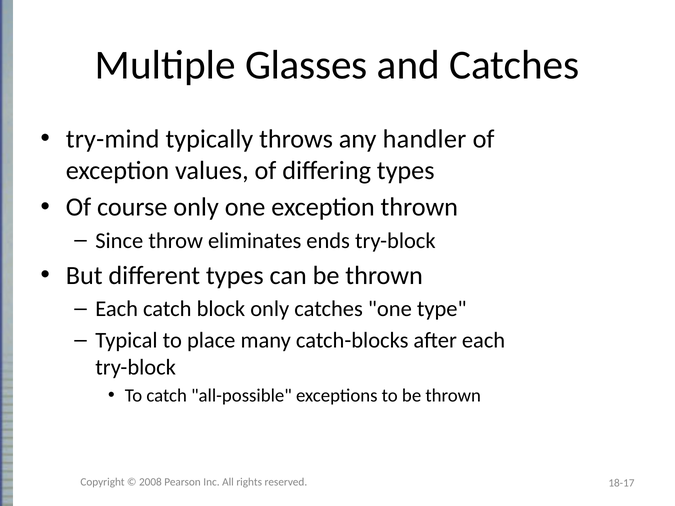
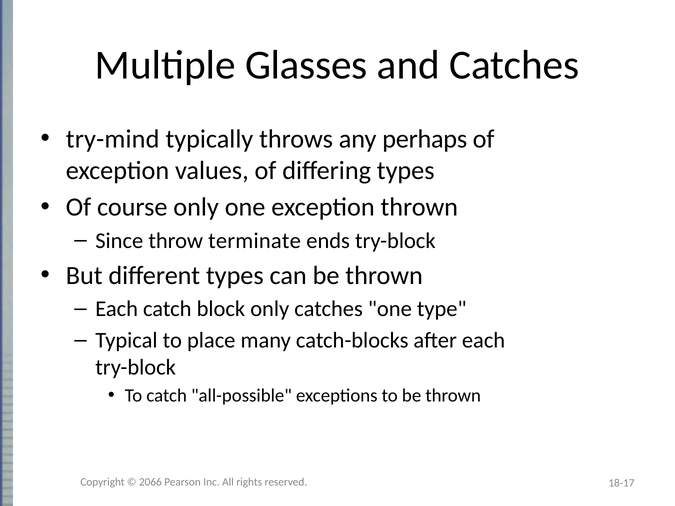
handler: handler -> perhaps (425, 139)
eliminates: eliminates -> terminate (255, 241)
2008: 2008 -> 2066 (150, 482)
